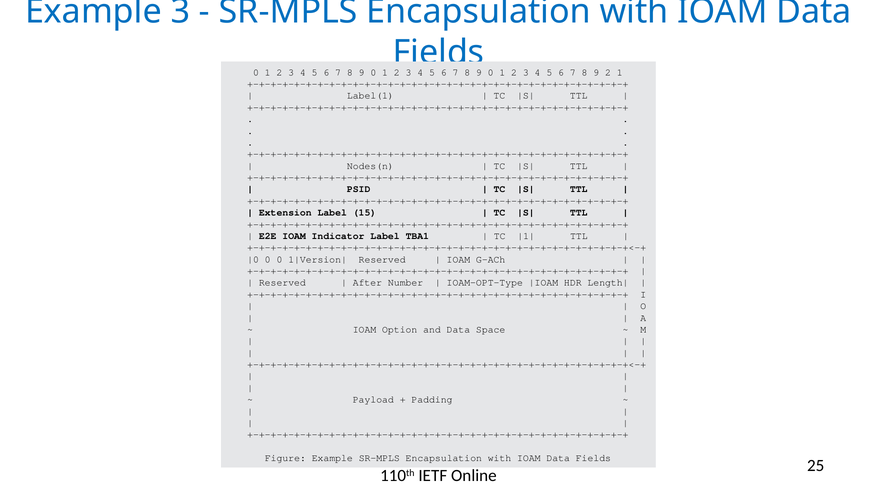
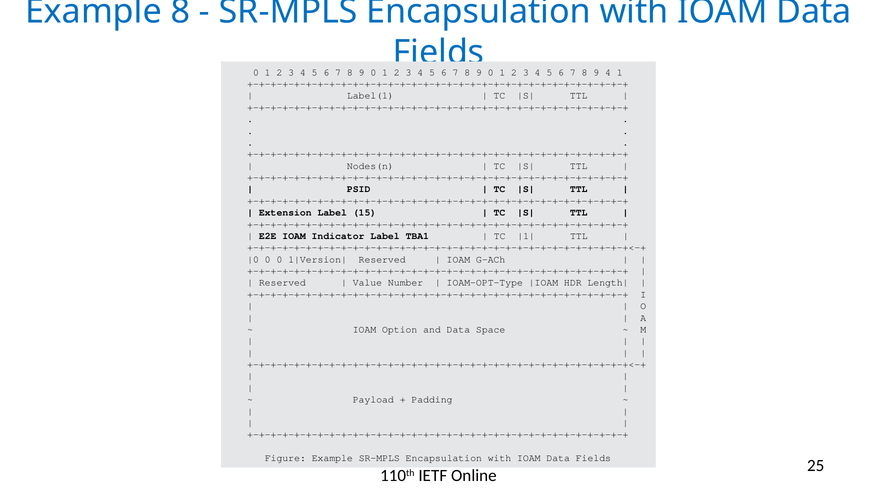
Example 3: 3 -> 8 (180, 12)
9 2: 2 -> 4 (608, 72)
After: After -> Value (367, 282)
